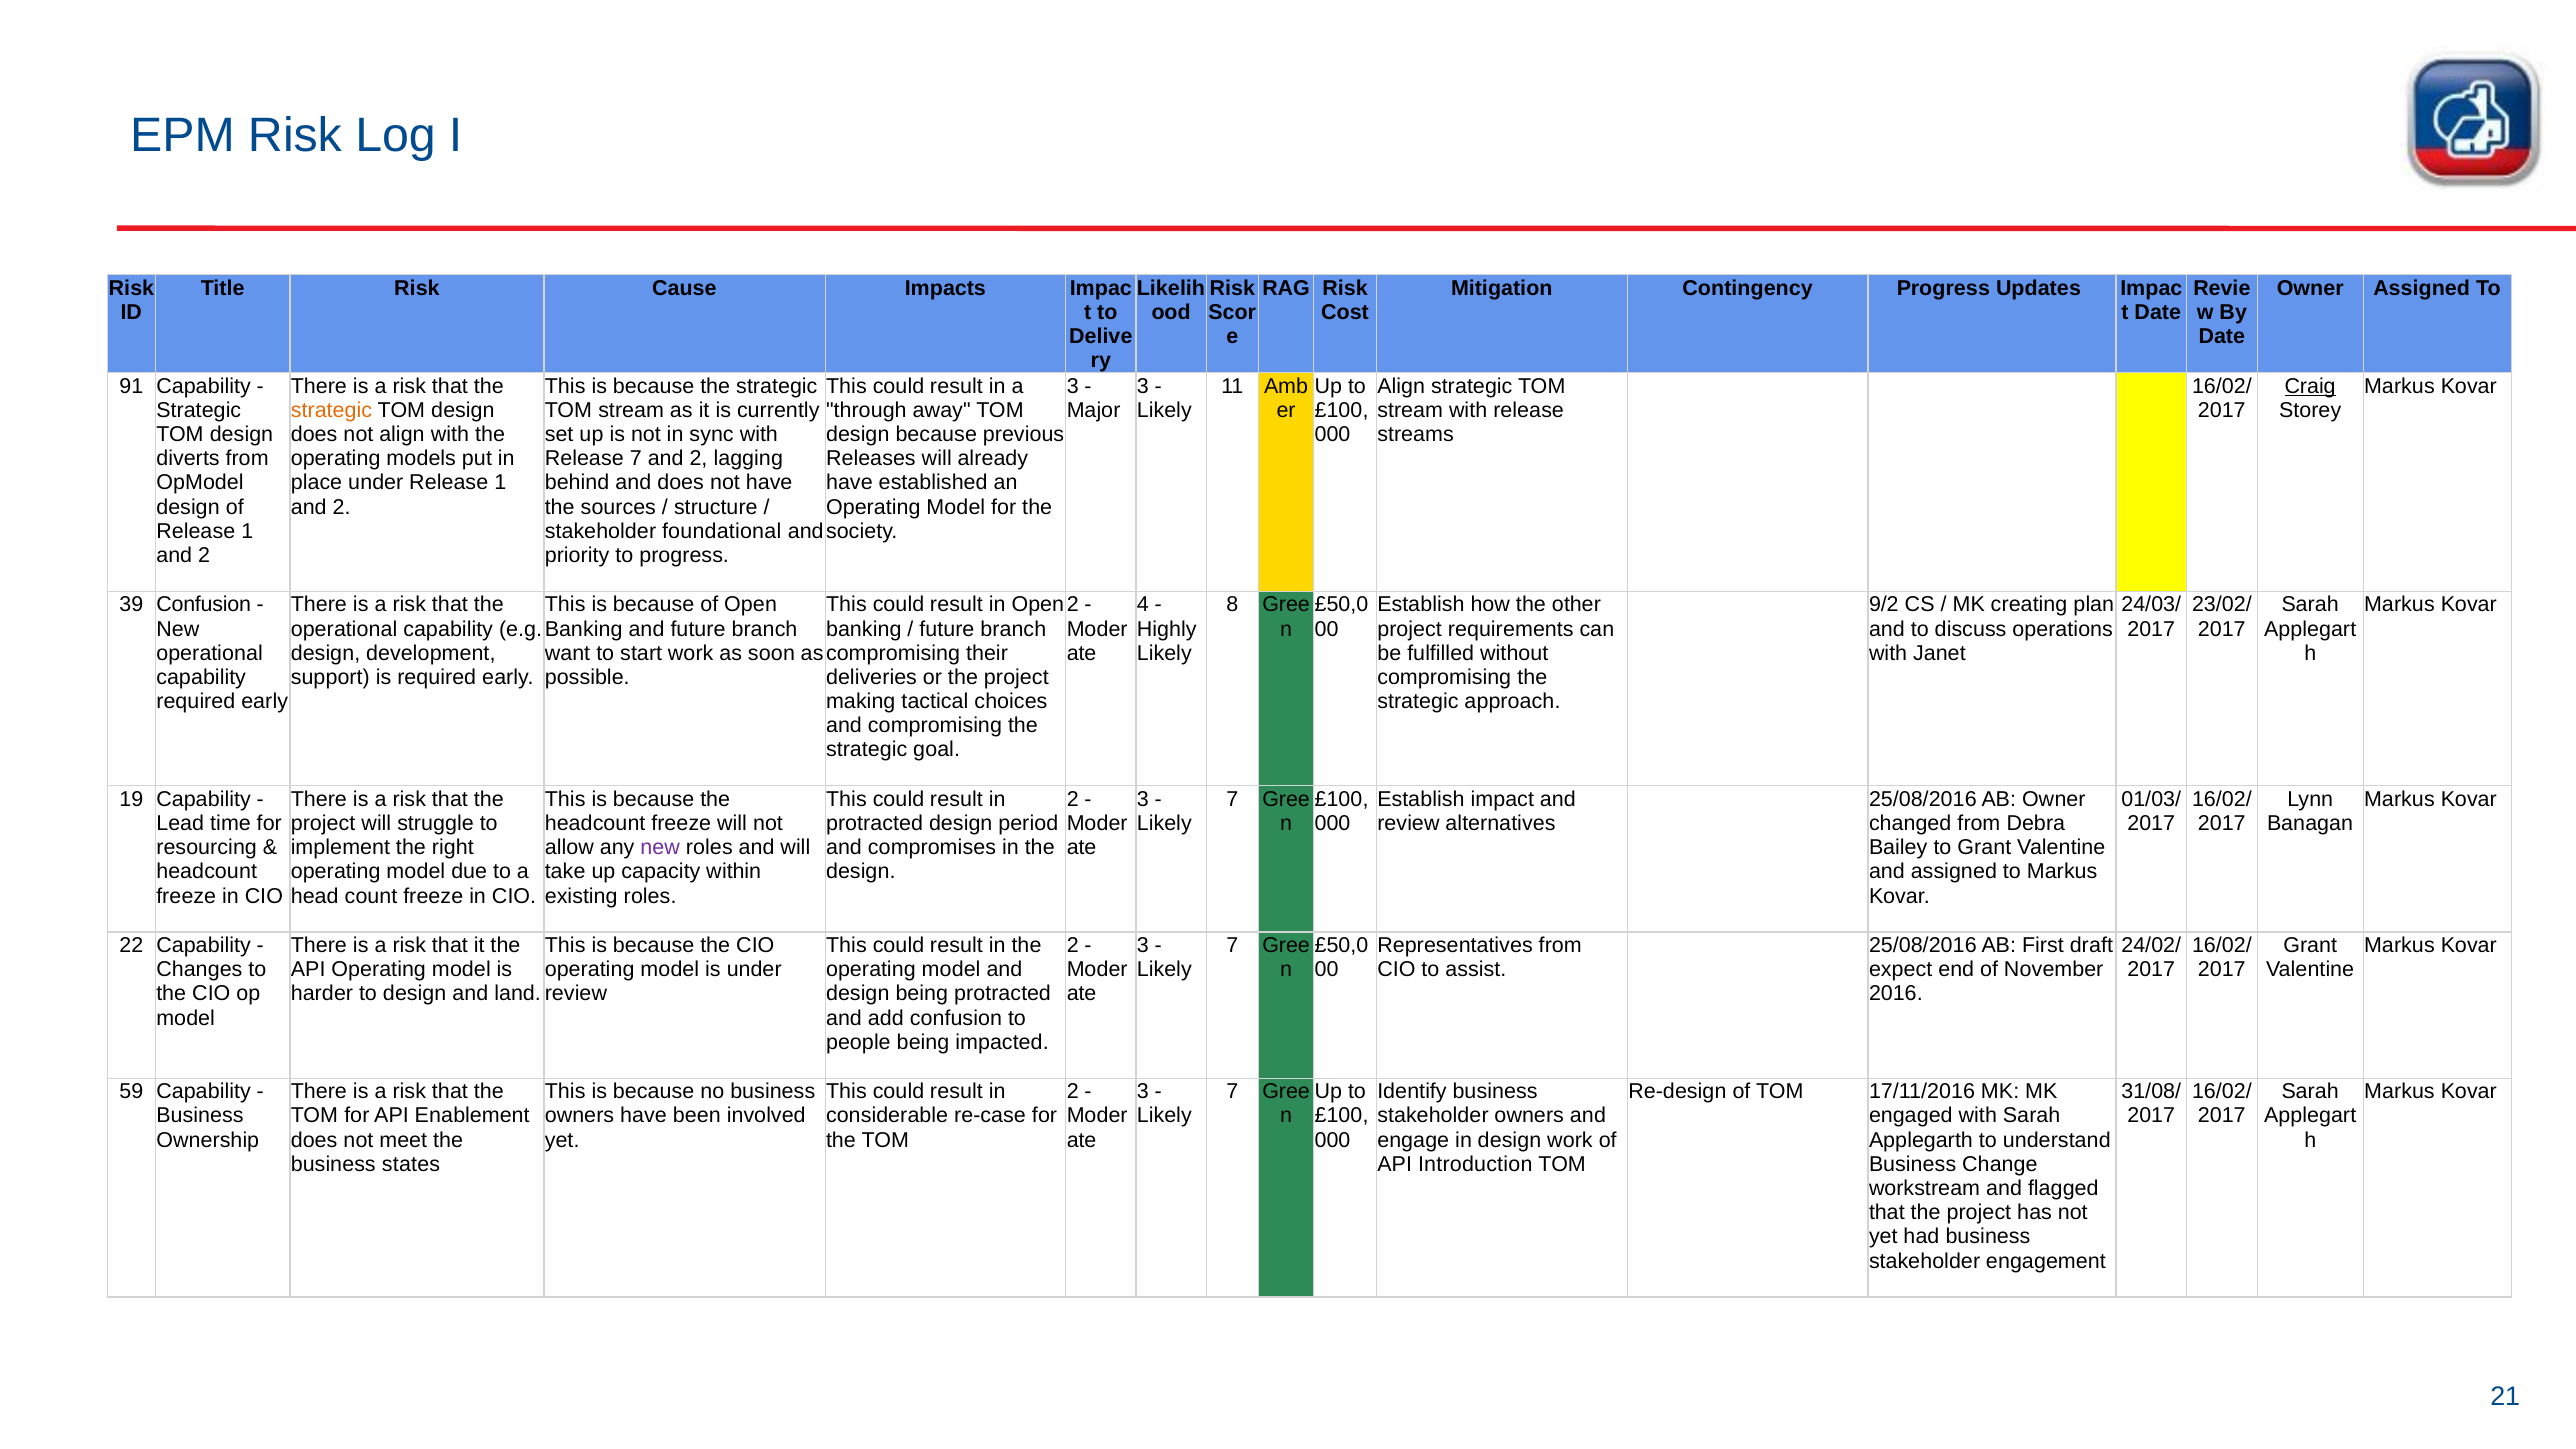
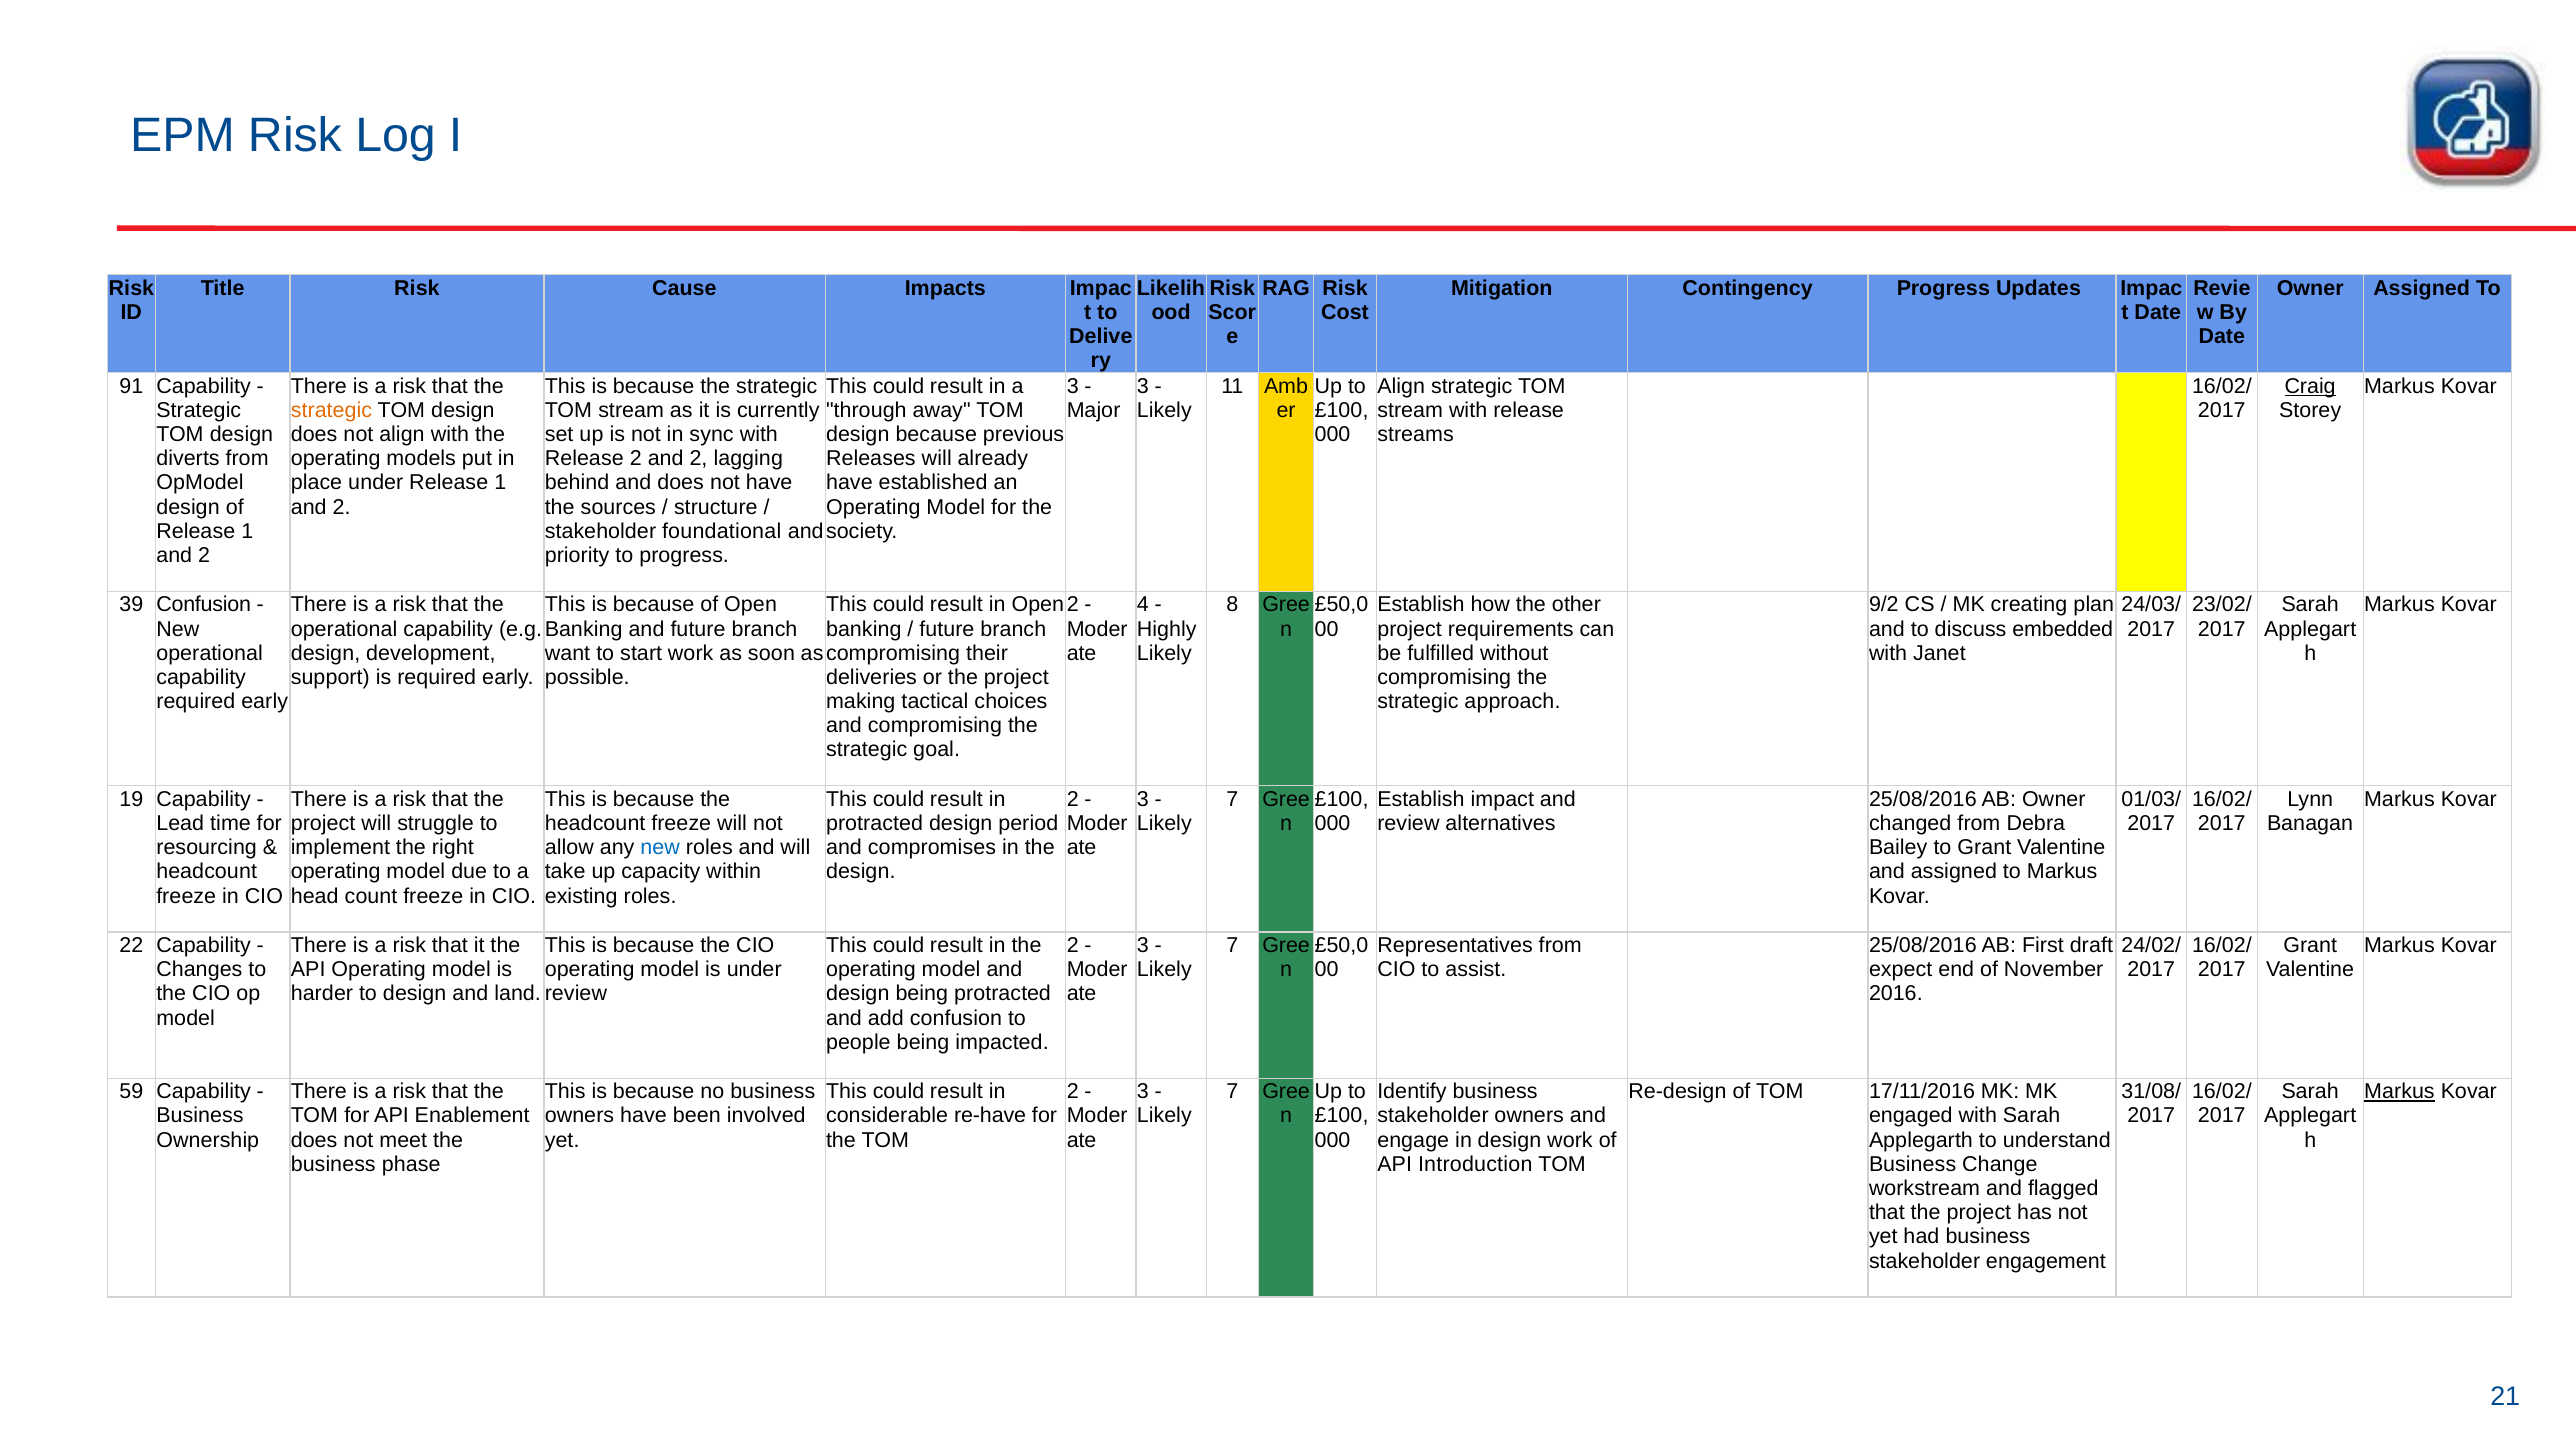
Release 7: 7 -> 2 (636, 459)
operations: operations -> embedded (2063, 629)
new colour: purple -> blue (660, 848)
Markus underline: none -> present (2399, 1092)
re-case: re-case -> re-have (990, 1116)
states: states -> phase (411, 1164)
